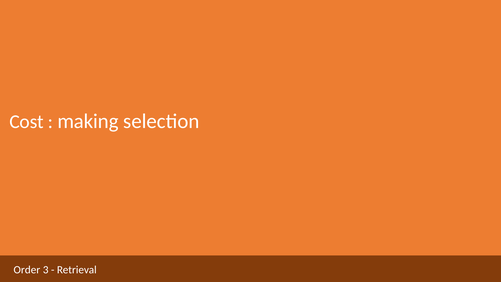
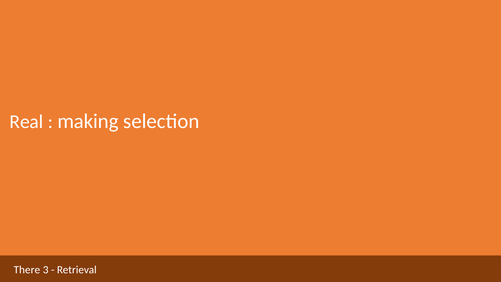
Cost: Cost -> Real (26, 121)
Order: Order -> There (27, 270)
